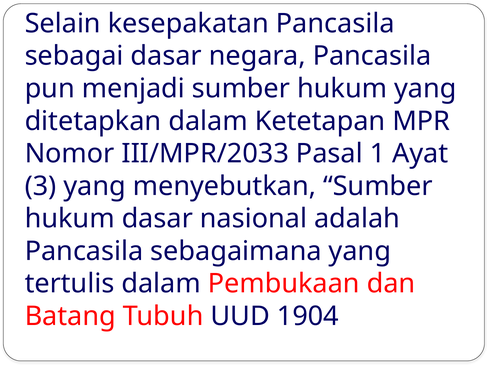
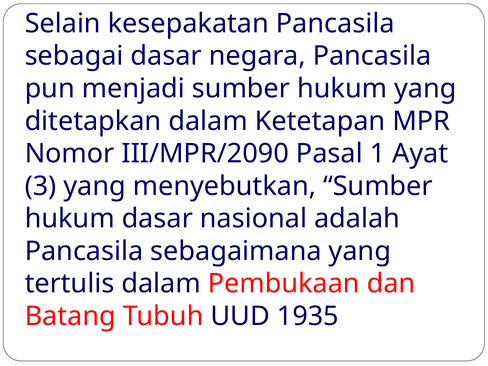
III/MPR/2033: III/MPR/2033 -> III/MPR/2090 (205, 154)
1904: 1904 -> 1935 (308, 316)
